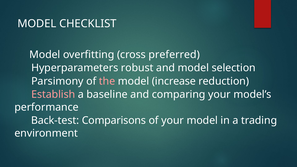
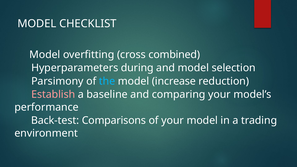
preferred: preferred -> combined (174, 55)
robust: robust -> during (137, 68)
the colour: pink -> light blue (107, 81)
